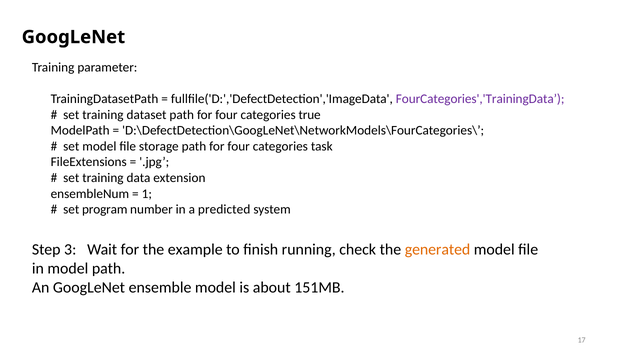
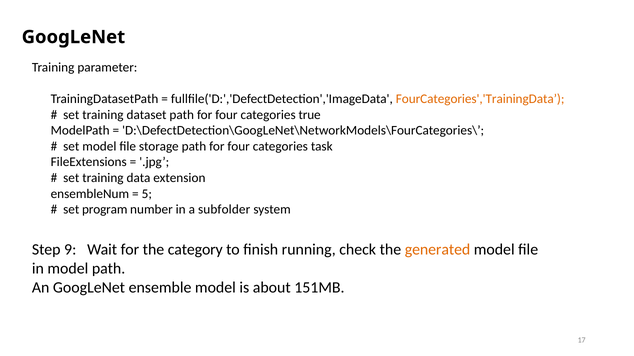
FourCategories','TrainingData colour: purple -> orange (480, 99)
1: 1 -> 5 (147, 194)
predicted: predicted -> subfolder (224, 210)
3: 3 -> 9 (70, 250)
example: example -> category (195, 250)
